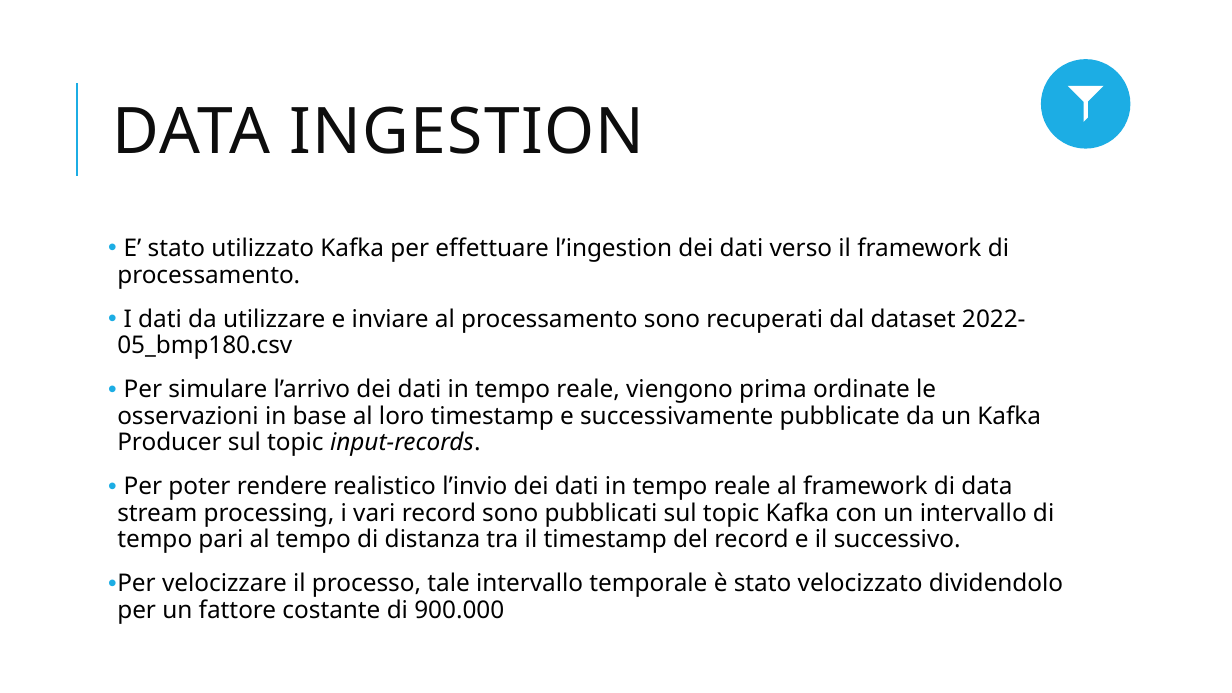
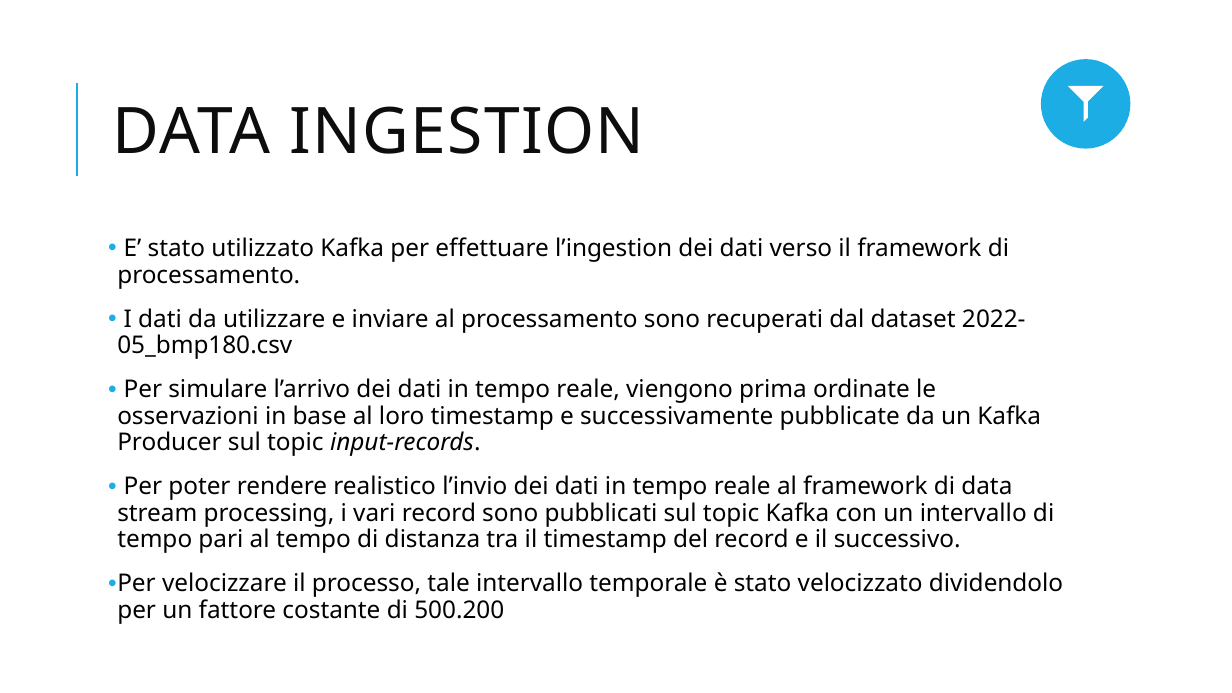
900.000: 900.000 -> 500.200 (459, 610)
